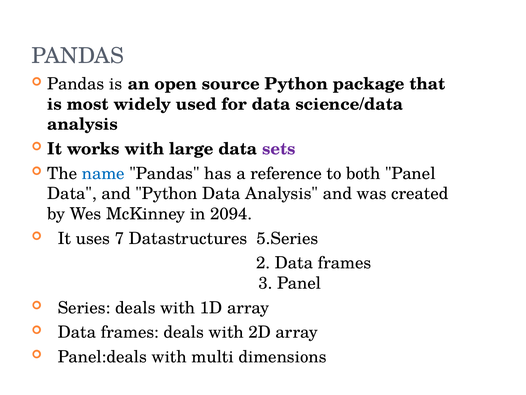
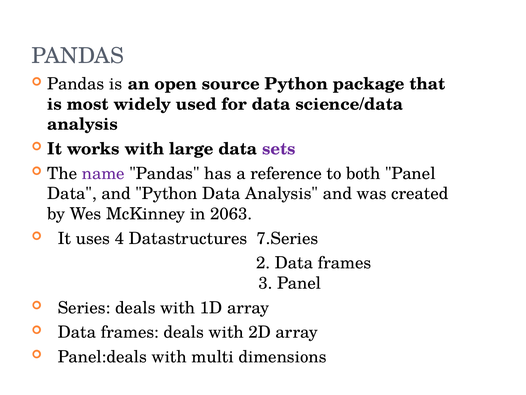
name colour: blue -> purple (103, 173)
2094: 2094 -> 2063 (231, 214)
7: 7 -> 4 (119, 238)
5.Series: 5.Series -> 7.Series (287, 238)
